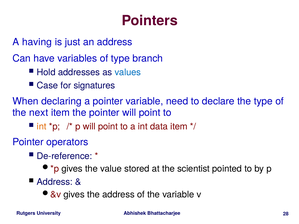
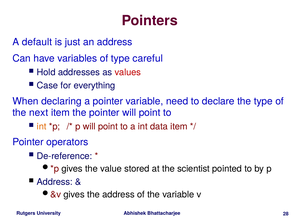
having: having -> default (37, 42)
branch: branch -> careful (148, 58)
values colour: blue -> red (128, 72)
signatures: signatures -> everything (94, 86)
